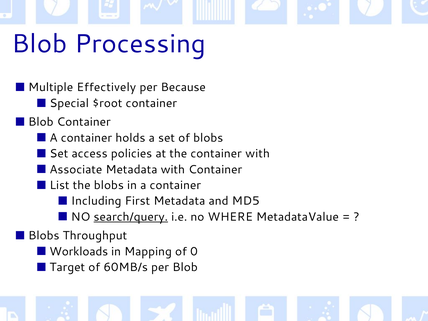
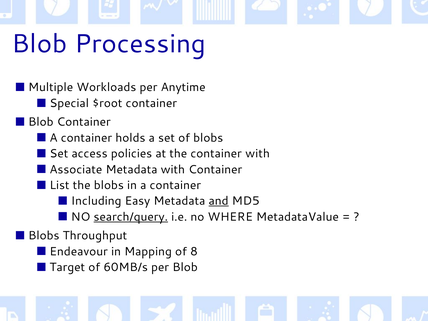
Effectively: Effectively -> Workloads (106, 87)
Because: Because -> Anytime (183, 87)
First: First -> Easy (137, 201)
and underline: none -> present (219, 201)
Workloads: Workloads -> Endeavour (79, 251)
0: 0 -> 8 (194, 251)
